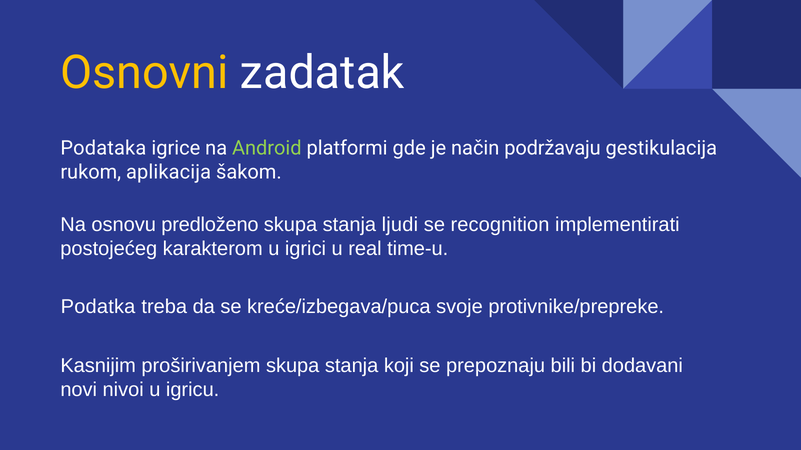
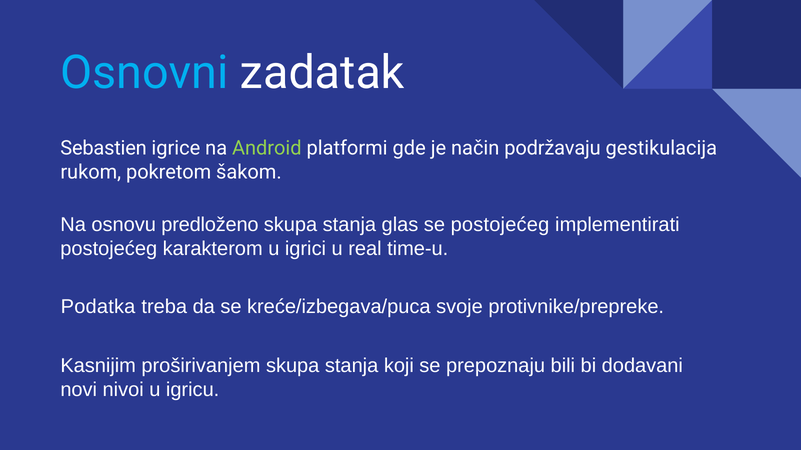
Osnovni colour: yellow -> light blue (144, 73)
Podataka: Podataka -> Sebastien (104, 148)
aplikacija: aplikacija -> pokretom (169, 173)
ljudi: ljudi -> glas (400, 225)
se recognition: recognition -> postojećeg (500, 225)
